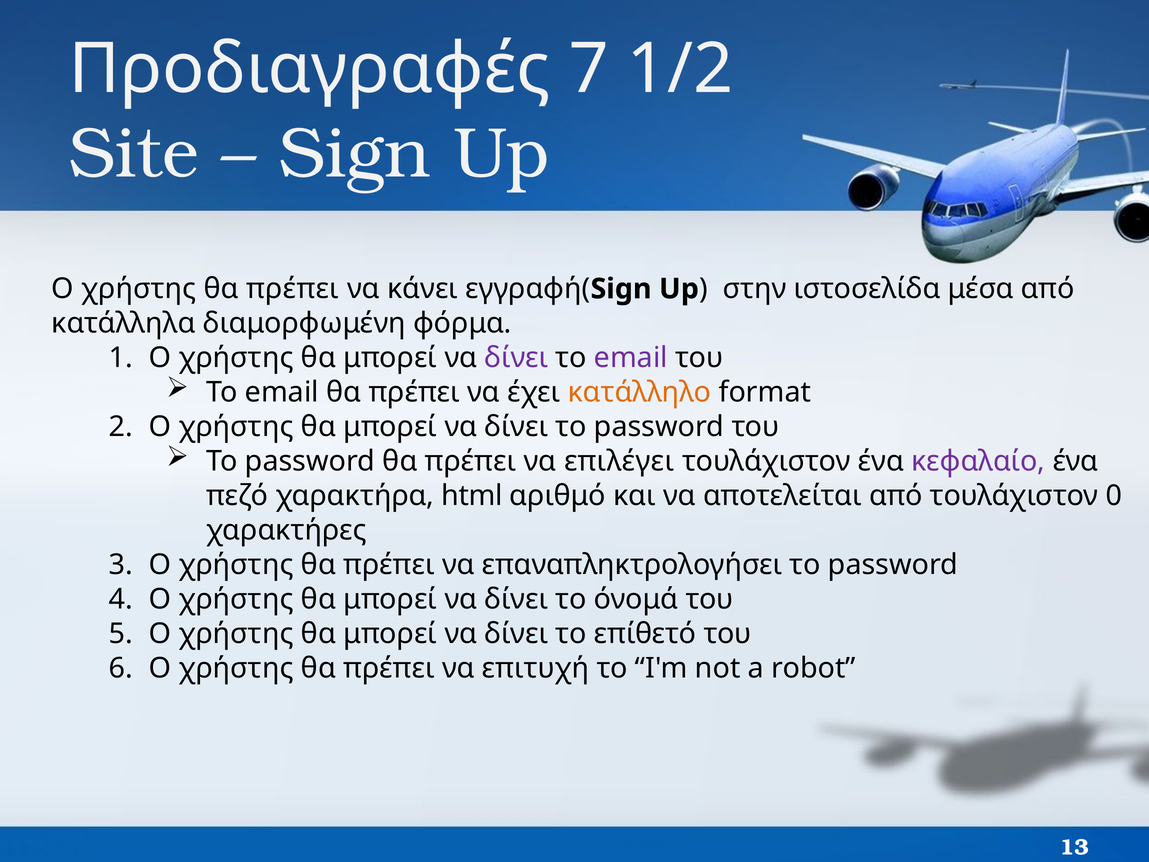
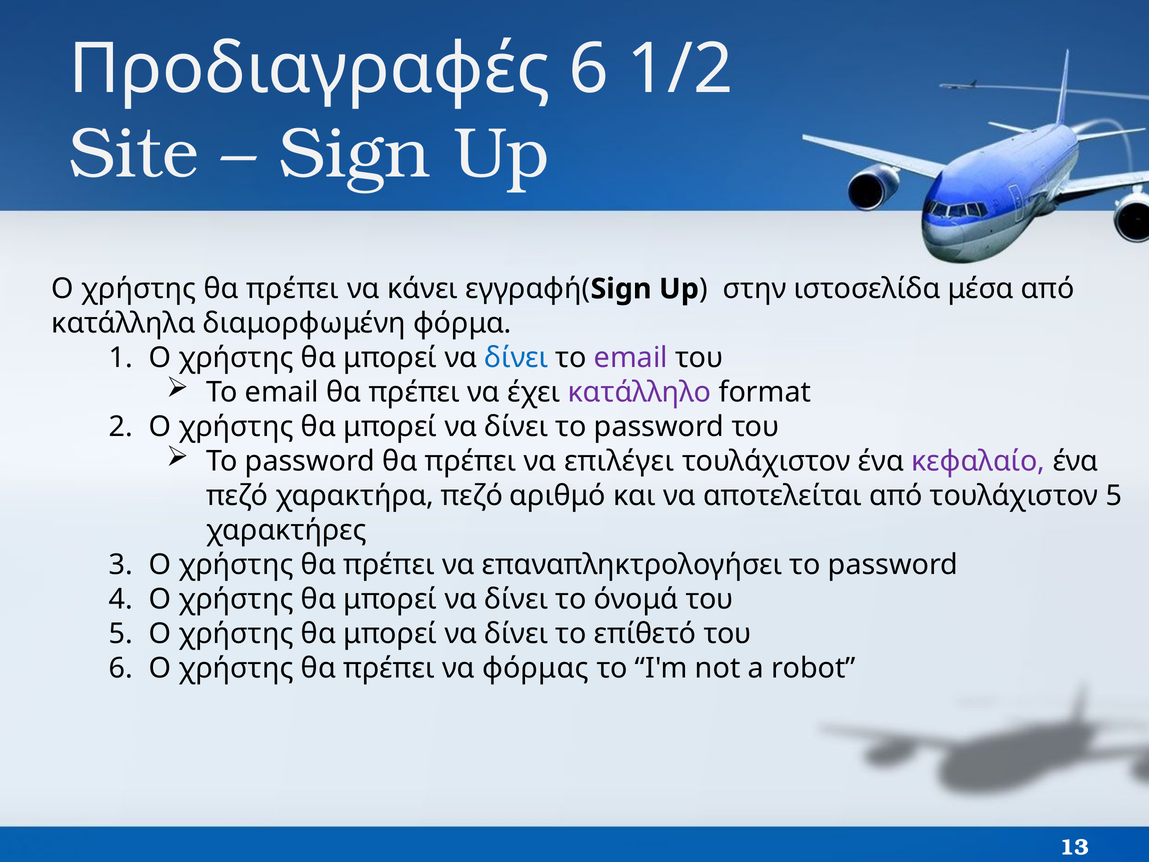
Προδιαγραφές 7: 7 -> 6 (589, 69)
δίνει colour: purple -> blue (516, 358)
κατάλληλο colour: orange -> purple (639, 392)
χαρακτήρα html: html -> πεζό (472, 496)
τουλάχιστον 0: 0 -> 5 (1114, 496)
επιτυχή: επιτυχή -> φόρμας (535, 668)
